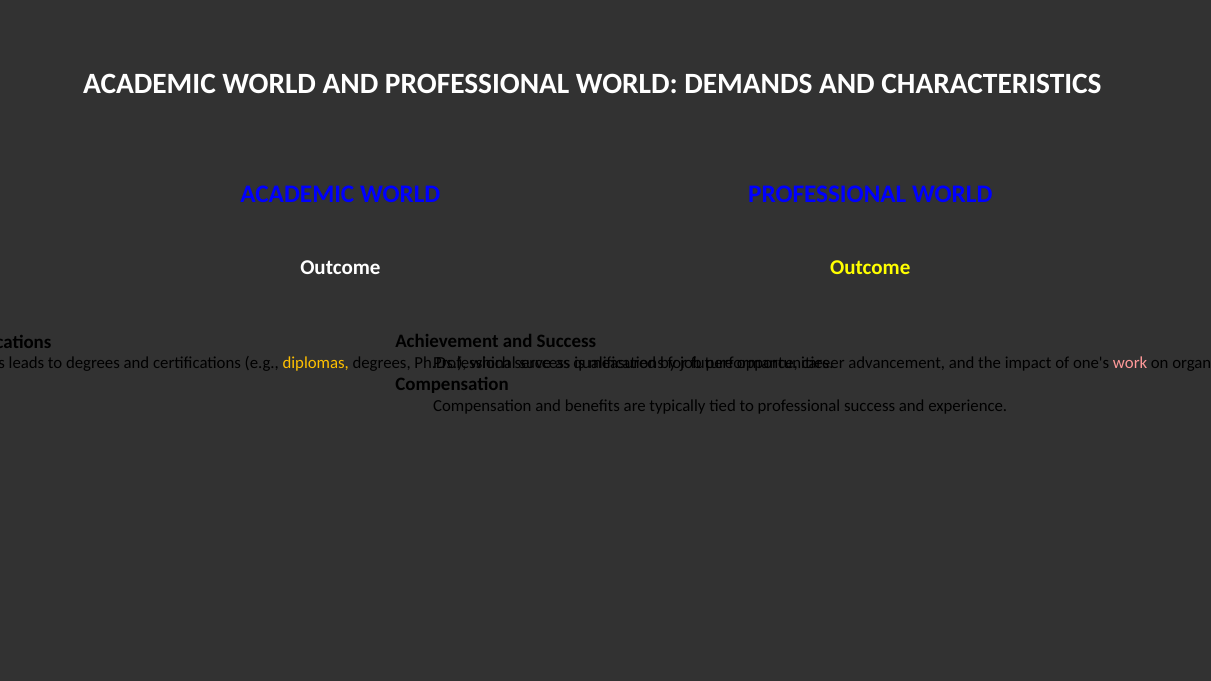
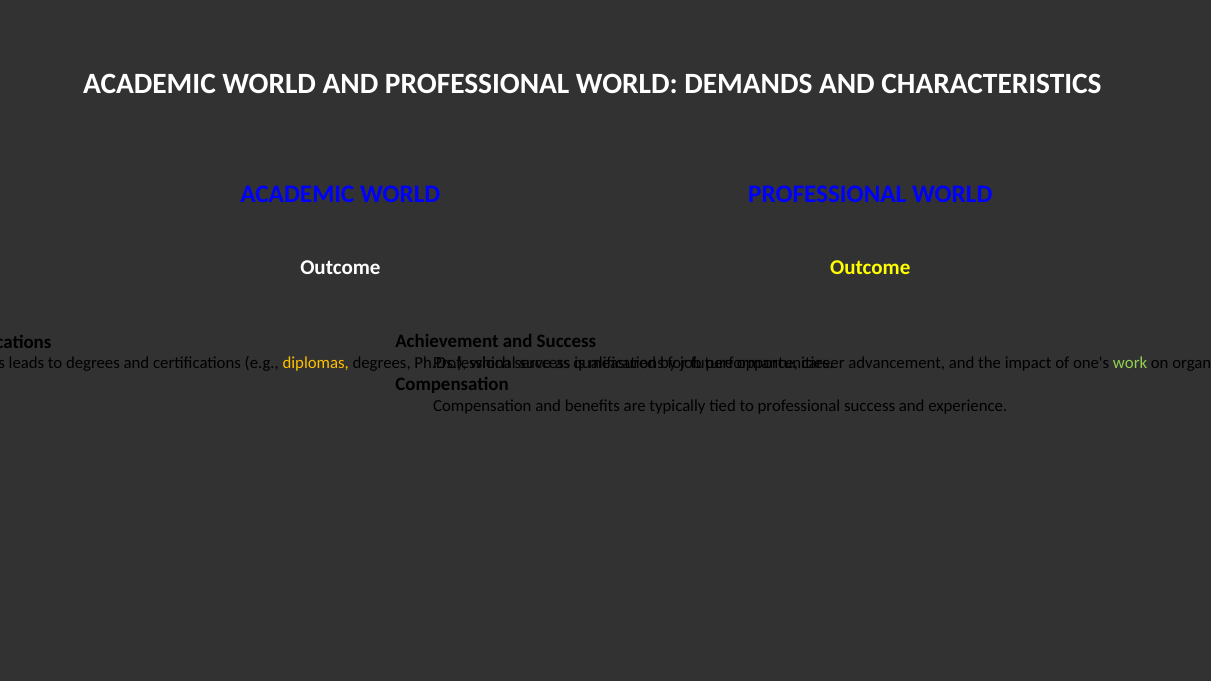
work colour: pink -> light green (1130, 363)
